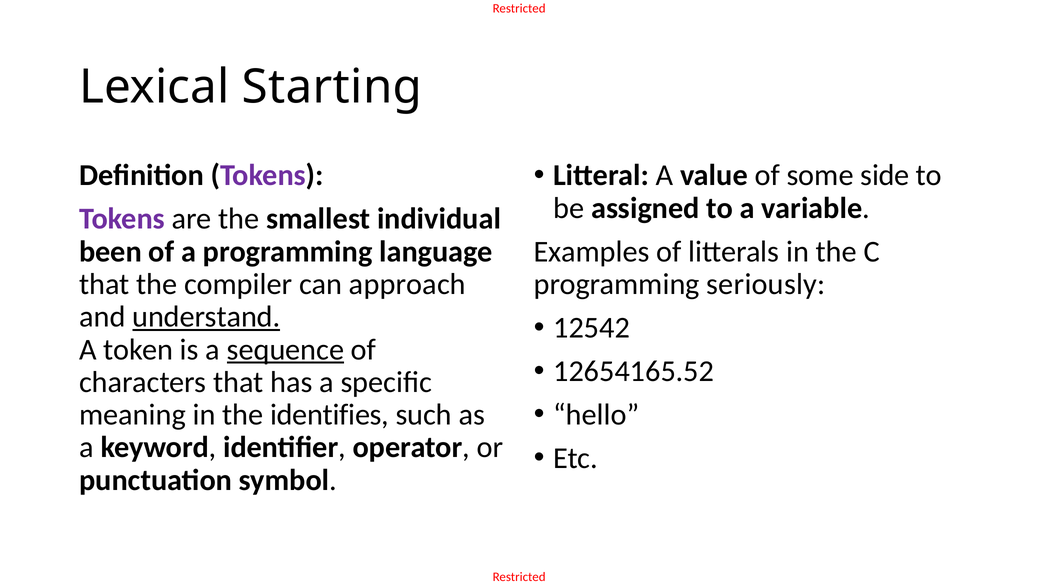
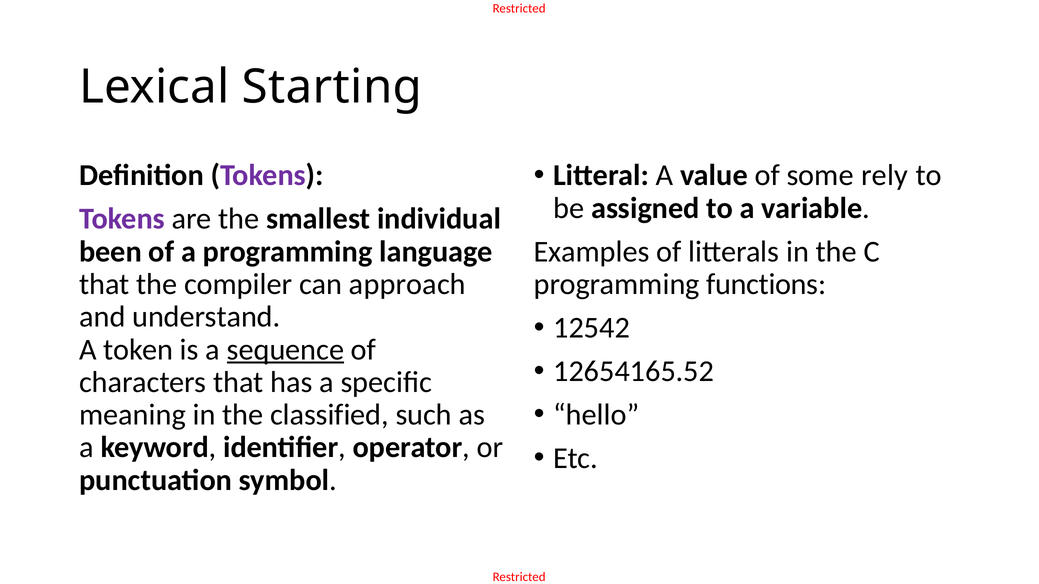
side: side -> rely (885, 176)
seriously: seriously -> functions (766, 284)
understand underline: present -> none (206, 317)
identifies: identifies -> classified (329, 415)
